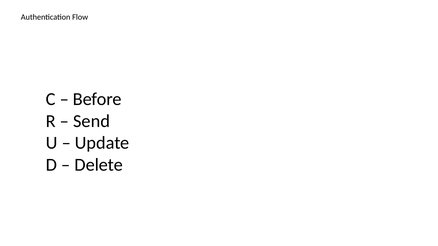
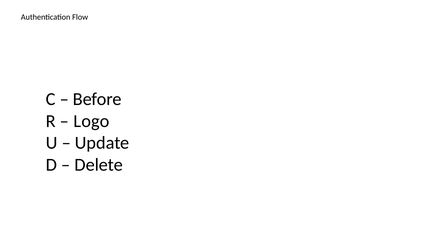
Send: Send -> Logo (92, 121)
